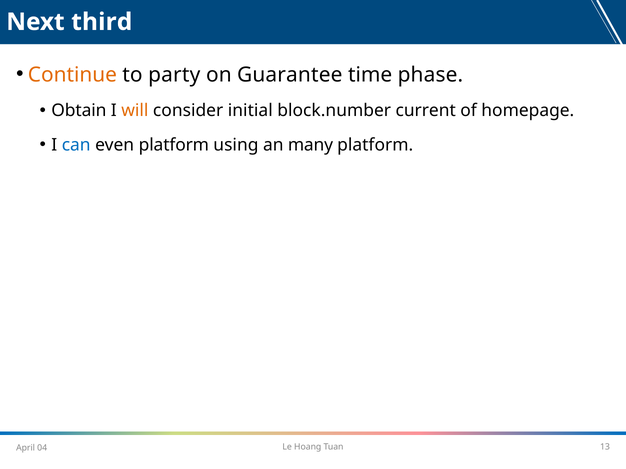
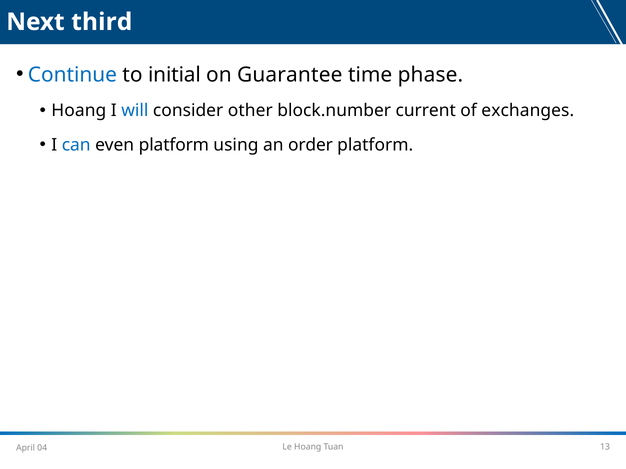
Continue colour: orange -> blue (72, 75)
party: party -> initial (174, 75)
Obtain: Obtain -> Hoang (79, 111)
will colour: orange -> blue (135, 111)
initial: initial -> other (250, 111)
homepage: homepage -> exchanges (528, 111)
many: many -> order (310, 145)
